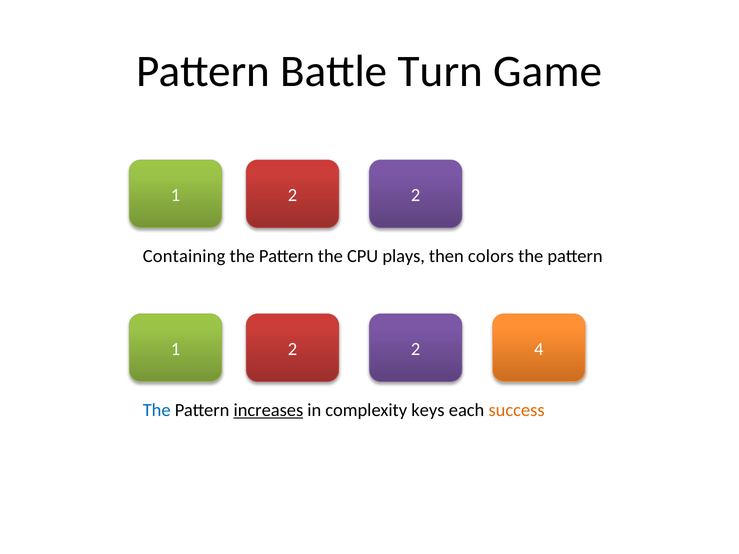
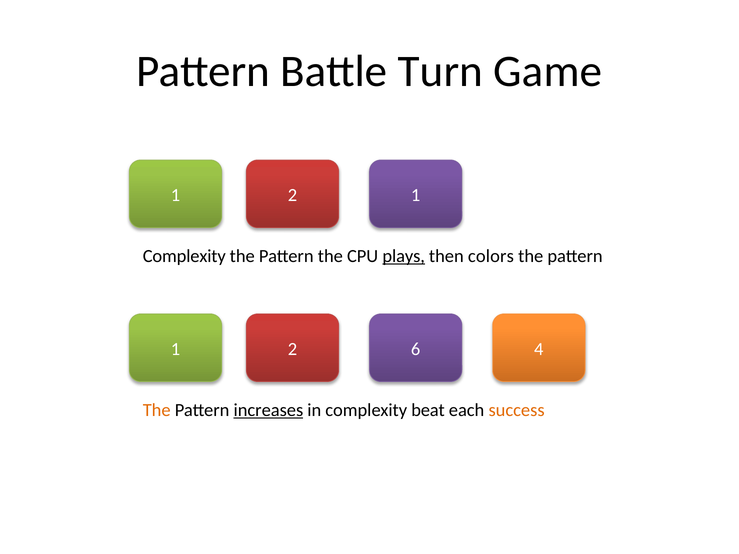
2: 2 -> 1 (416, 195)
Containing: Containing -> Complexity (184, 256)
plays underline: none -> present (404, 256)
2: 2 -> 6 (416, 349)
The colour: blue -> orange (157, 410)
keys: keys -> beat (428, 410)
